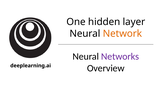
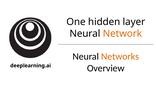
Networks colour: purple -> orange (120, 56)
